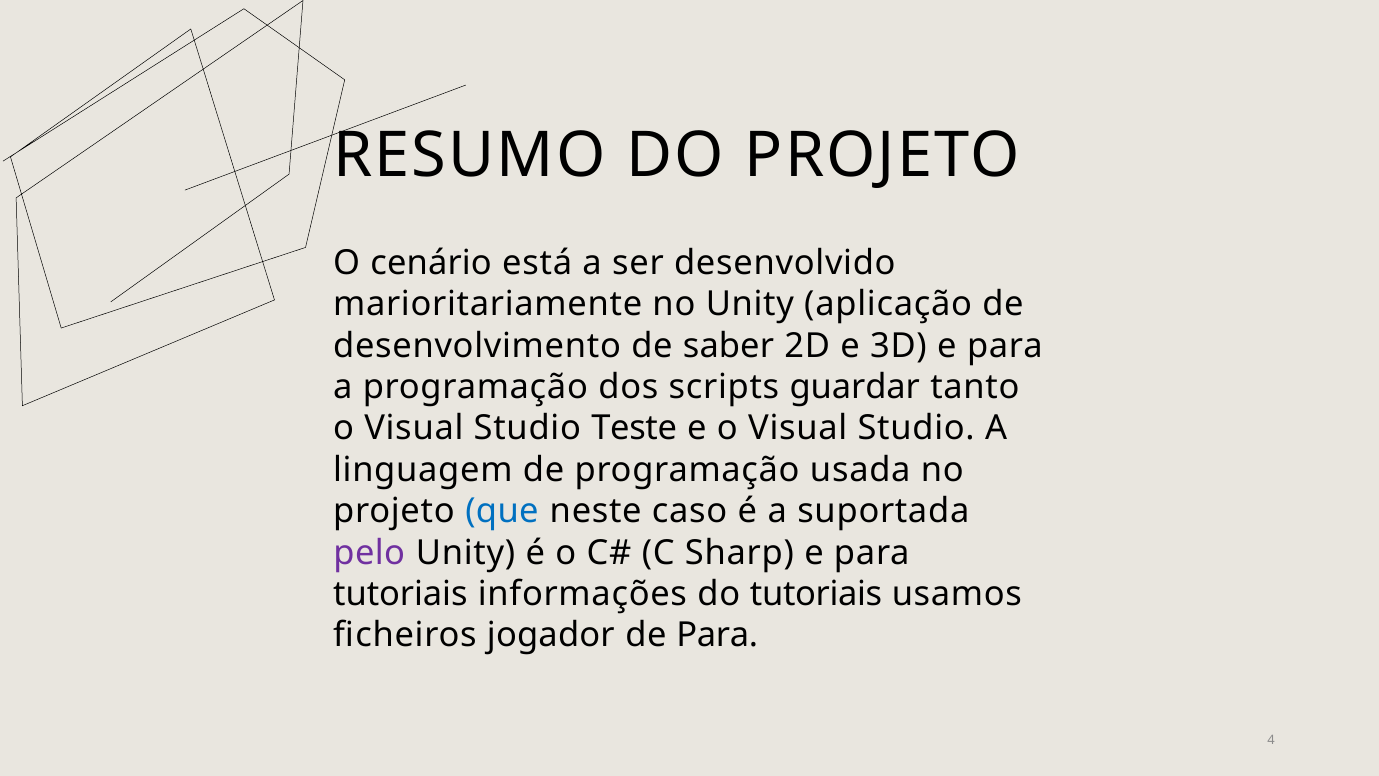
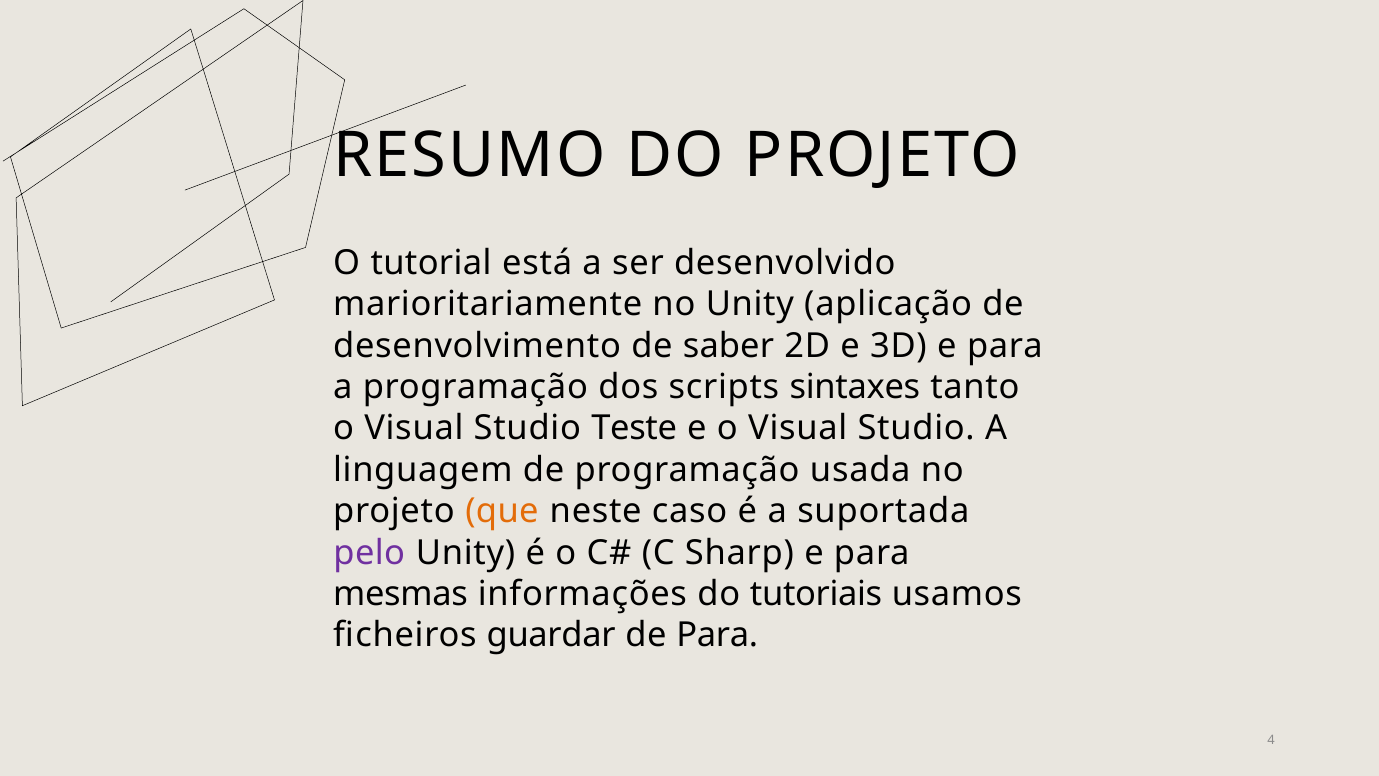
cenário: cenário -> tutorial (431, 263)
guardar: guardar -> sintaxes (855, 387)
que colour: blue -> orange (502, 511)
tutoriais: tutoriais -> mesmas (400, 594)
jogador: jogador -> guardar (551, 635)
